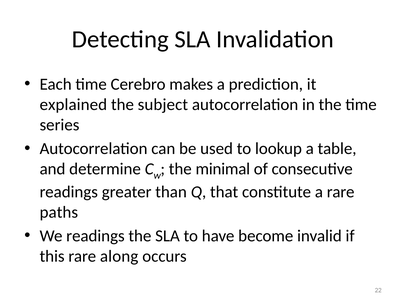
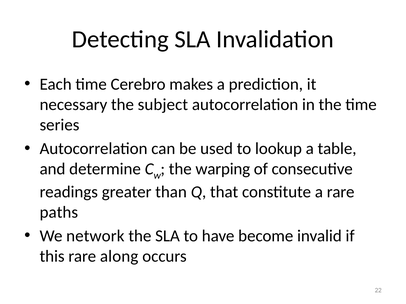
explained: explained -> necessary (73, 105)
minimal: minimal -> warping (223, 169)
We readings: readings -> network (95, 236)
